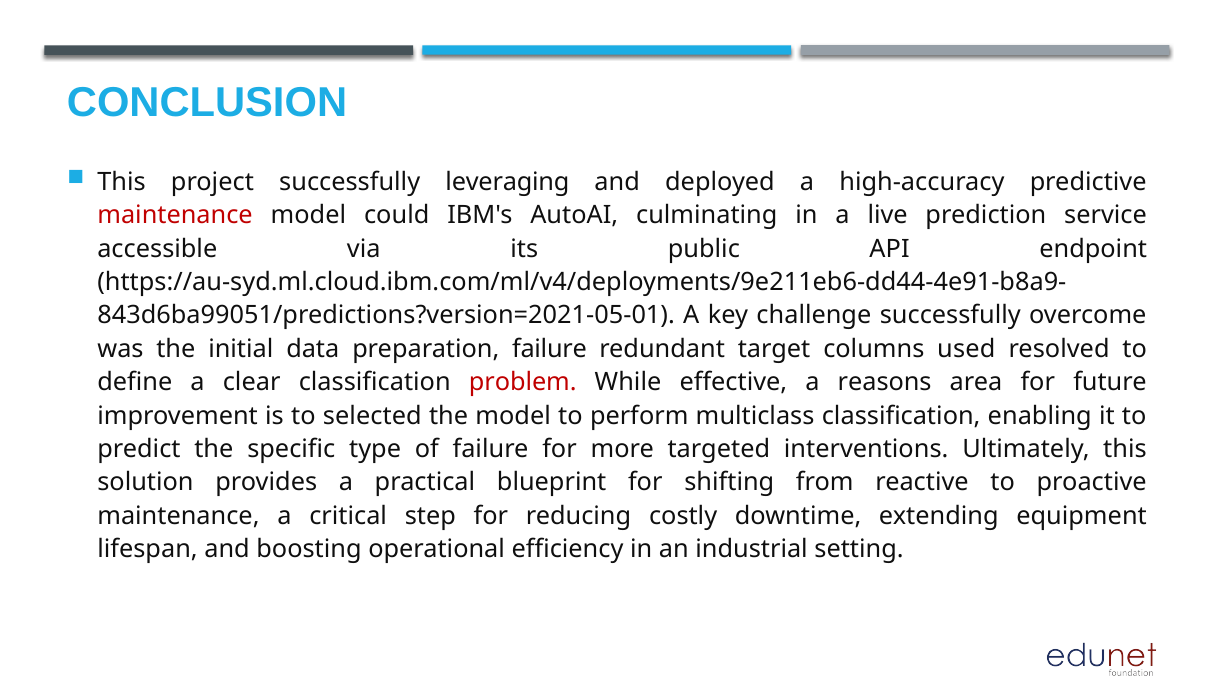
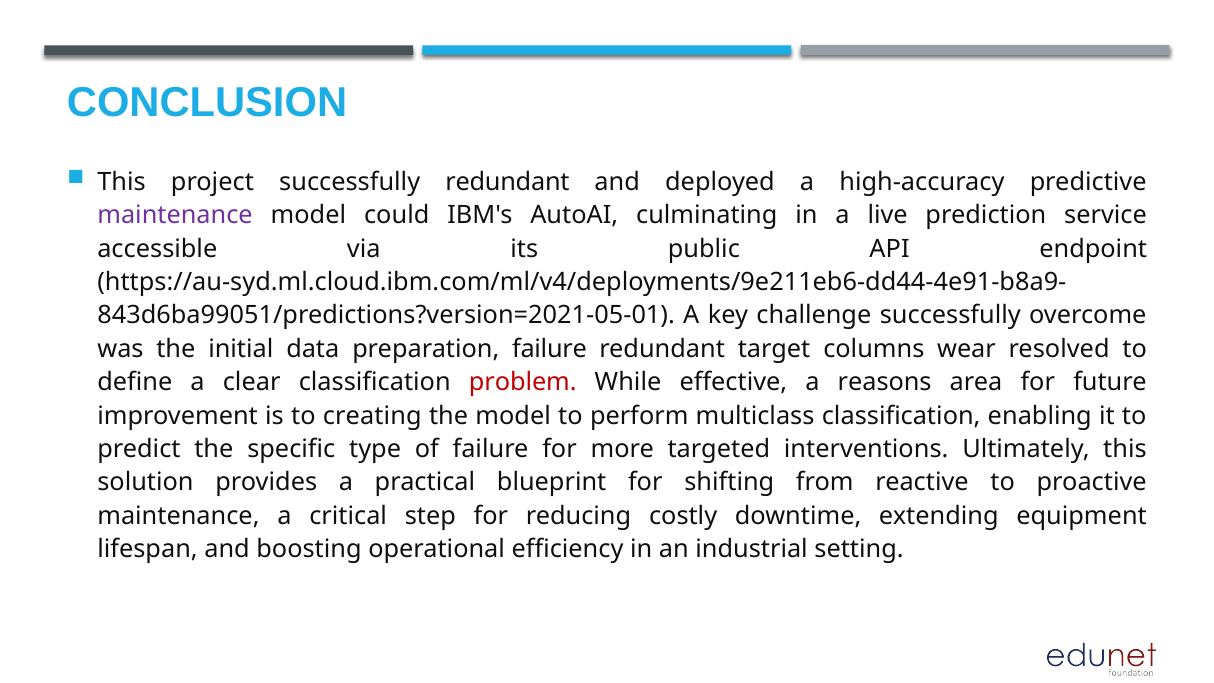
successfully leveraging: leveraging -> redundant (507, 182)
maintenance colour: red -> purple (175, 215)
used: used -> wear (967, 349)
selected: selected -> creating (372, 416)
